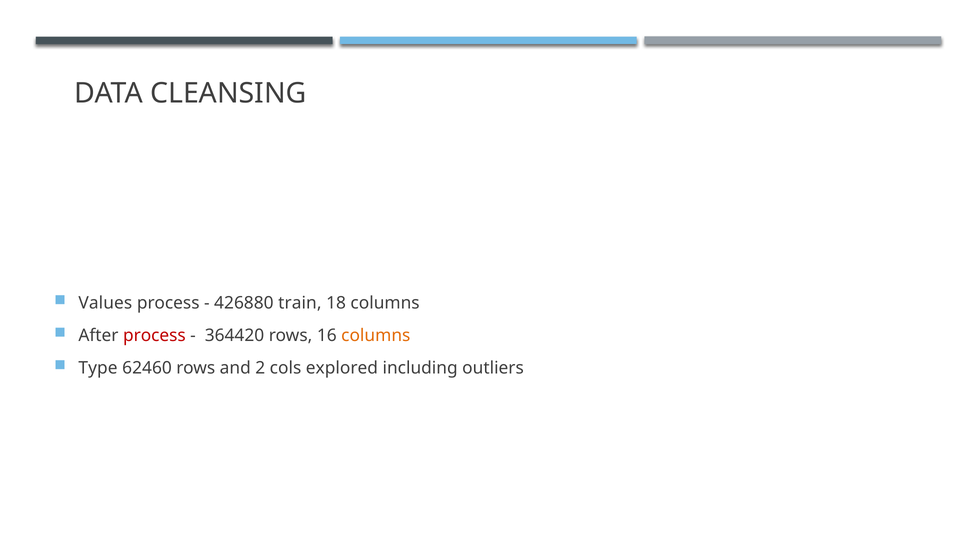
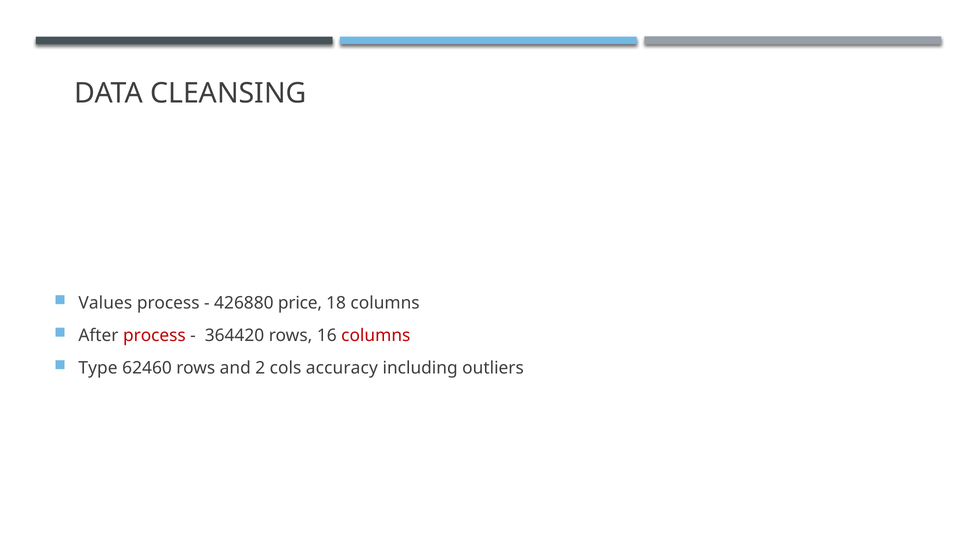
train: train -> price (300, 303)
columns colour: orange -> red (376, 335)
explored: explored -> accuracy (342, 368)
